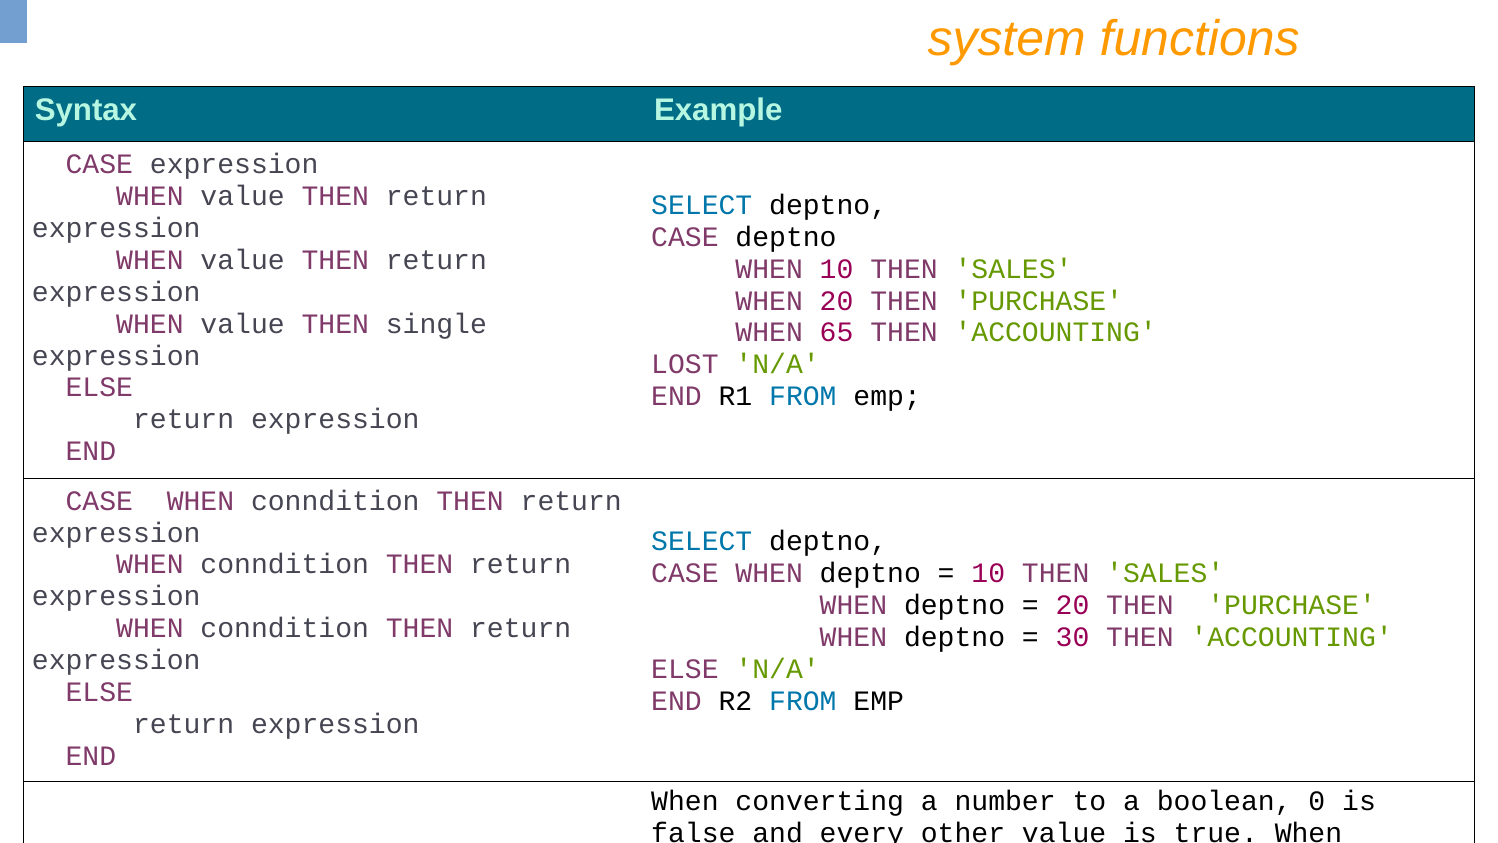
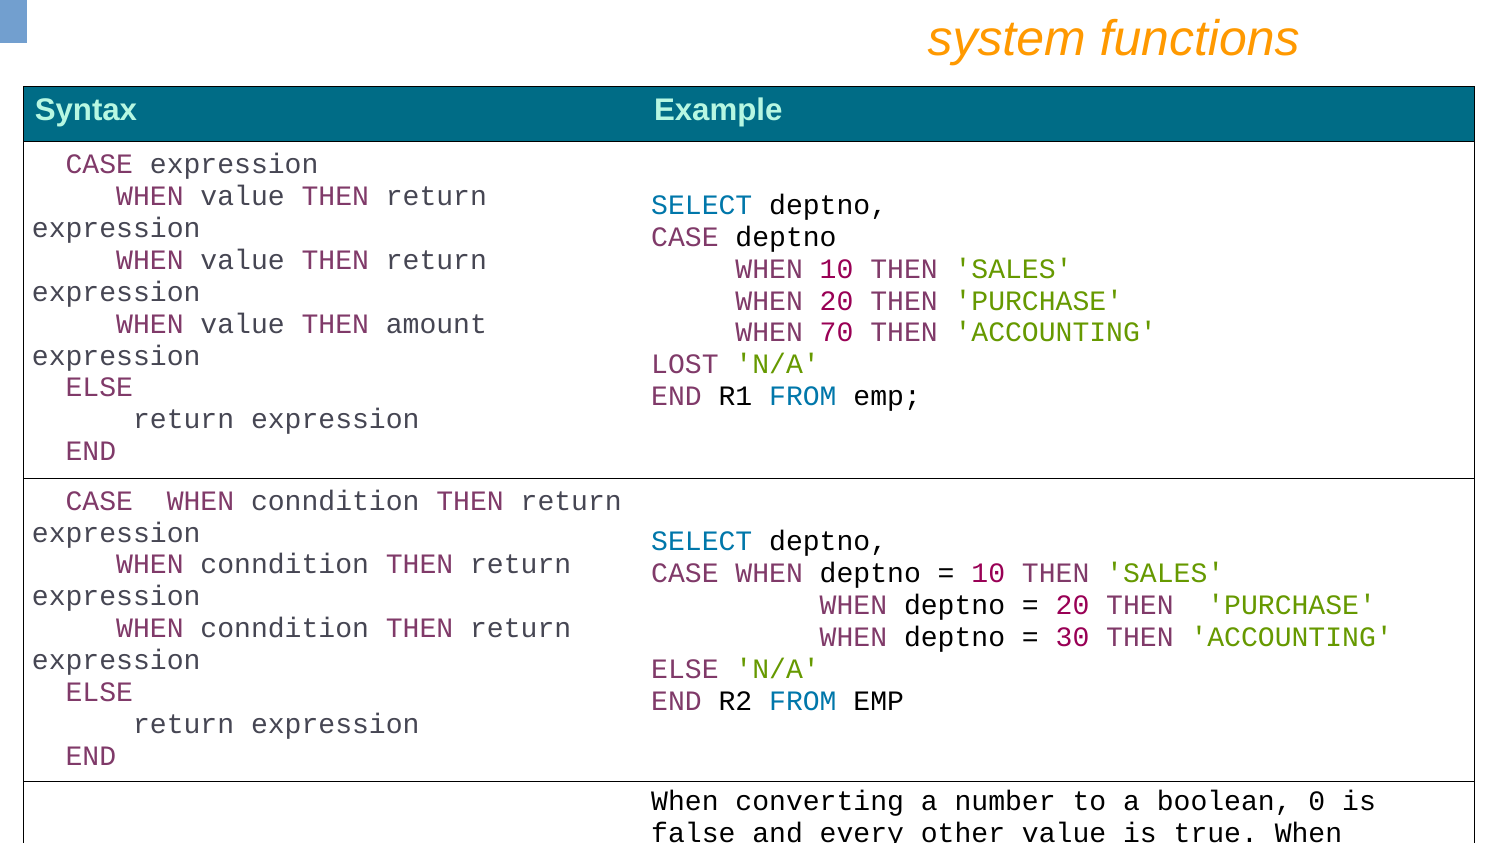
single: single -> amount (436, 324)
65: 65 -> 70 (837, 333)
